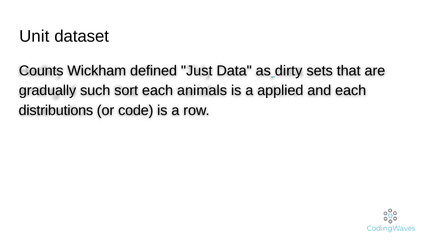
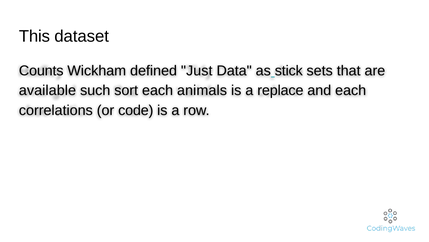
Unit: Unit -> This (34, 36)
dirty: dirty -> stick (289, 71)
gradually: gradually -> available (47, 90)
applied: applied -> replace (280, 90)
distributions: distributions -> correlations (56, 110)
